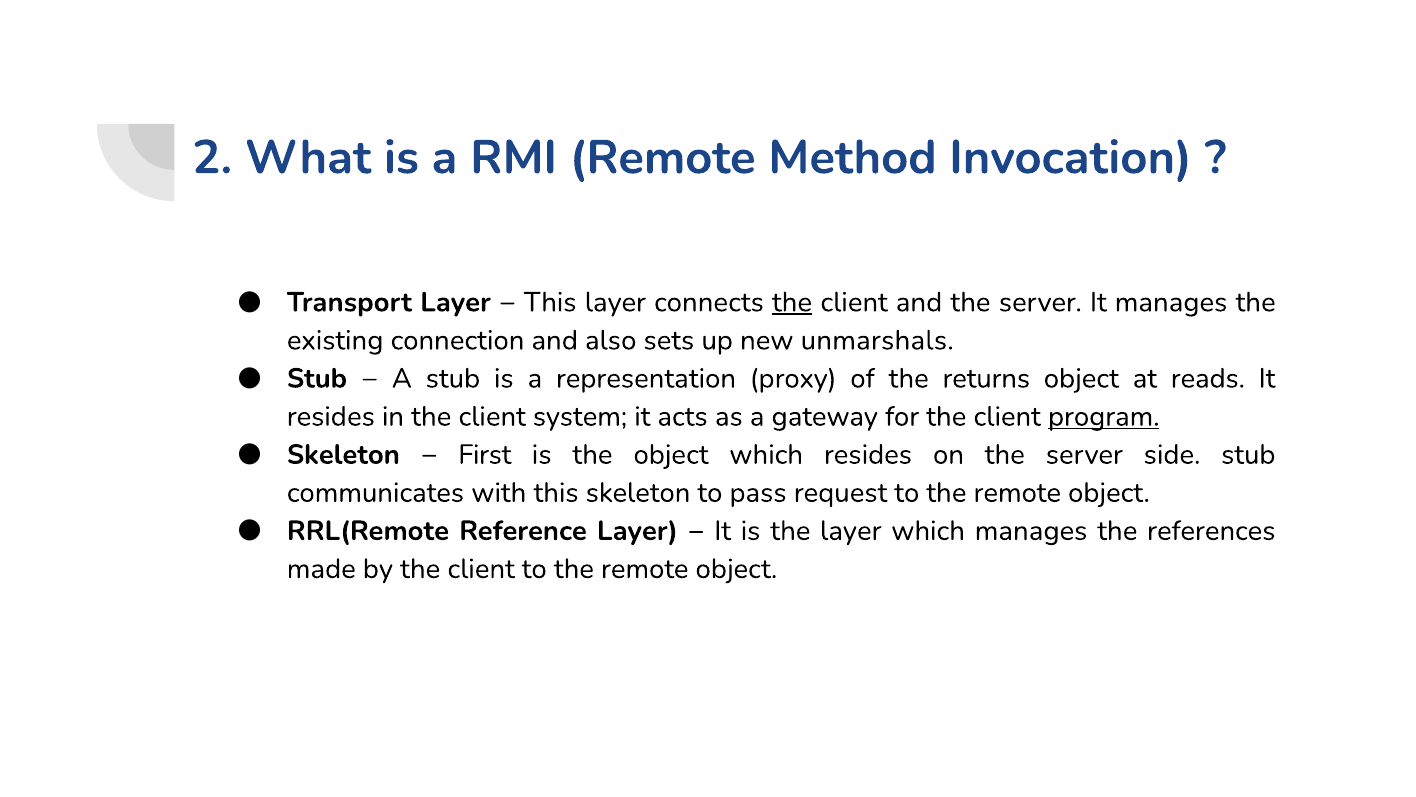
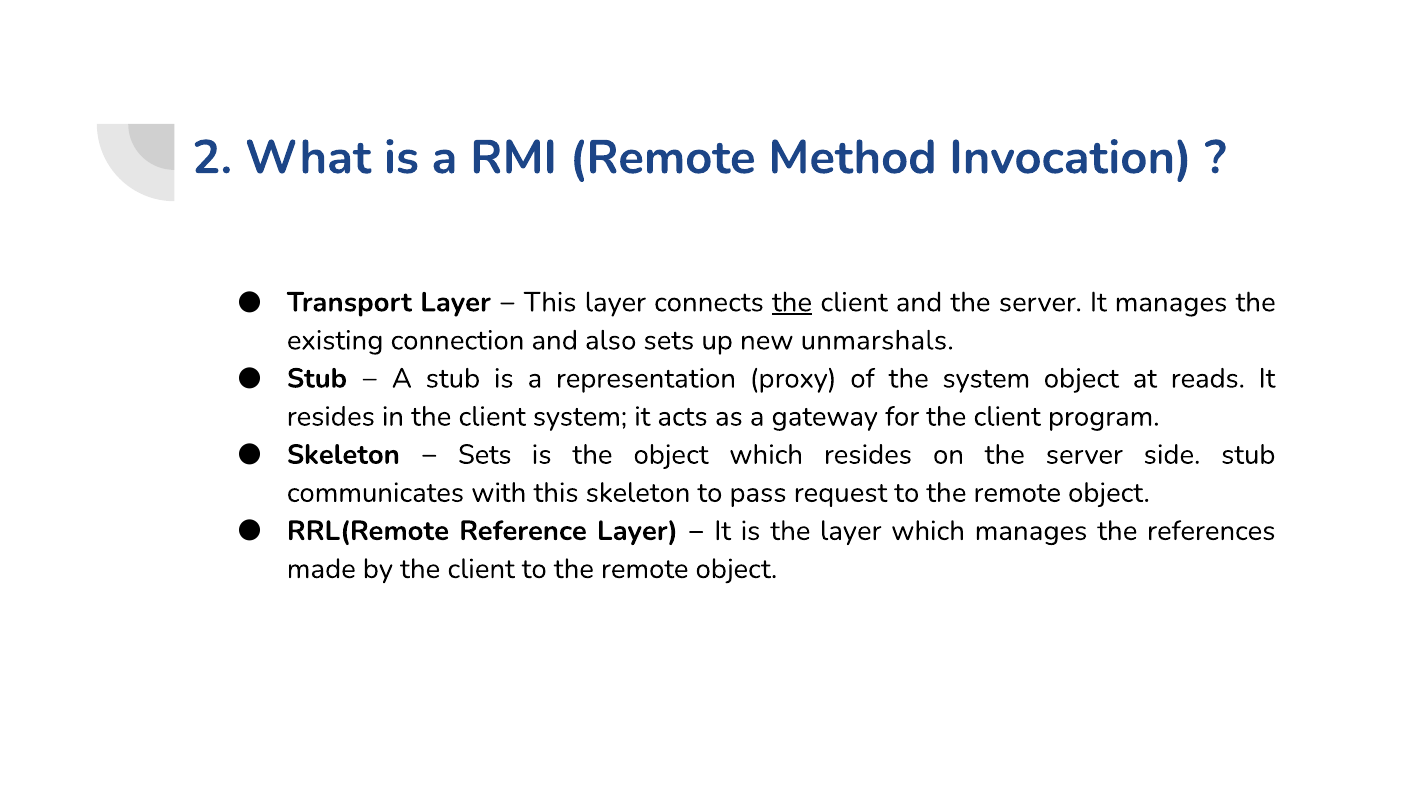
the returns: returns -> system (986, 378)
program underline: present -> none (1104, 416)
First: First -> Sets (485, 454)
